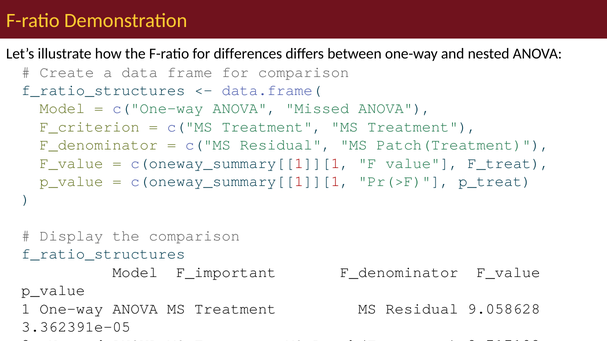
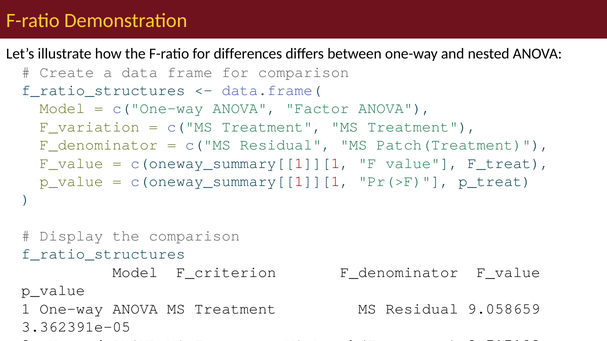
Missed: Missed -> Factor (317, 109)
F_criterion: F_criterion -> F_variation (90, 127)
F_important: F_important -> F_criterion (226, 273)
9.058628: 9.058628 -> 9.058659 (504, 309)
